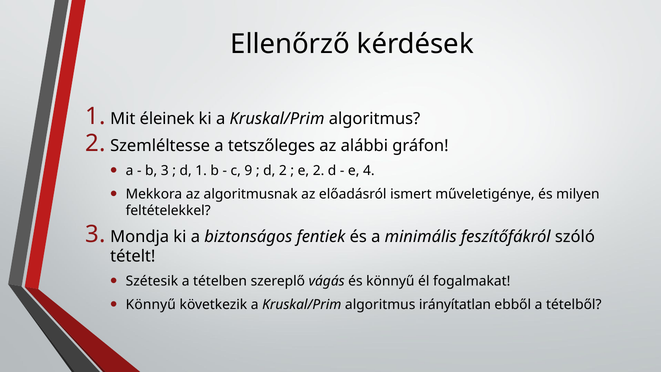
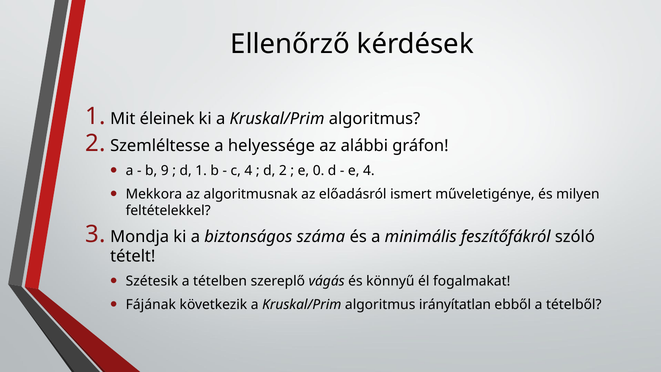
tetszőleges: tetszőleges -> helyessége (271, 146)
b 3: 3 -> 9 (165, 171)
c 9: 9 -> 4 (248, 171)
e 2: 2 -> 0 (319, 171)
fentiek: fentiek -> száma (321, 237)
Könnyű: Könnyű -> Fájának (151, 305)
